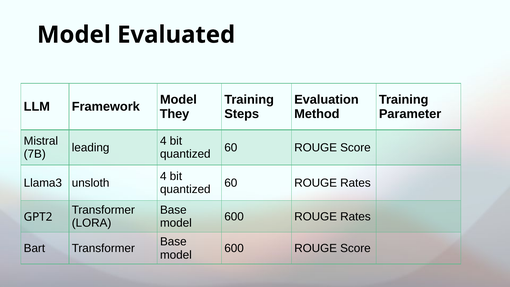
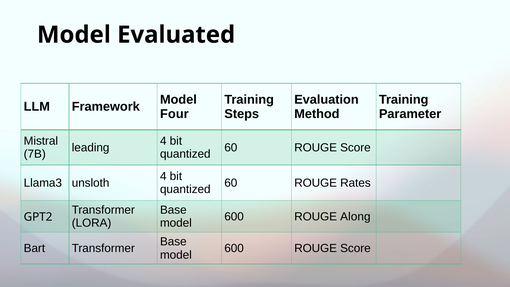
They: They -> Four (174, 114)
600 ROUGE Rates: Rates -> Along (355, 216)
